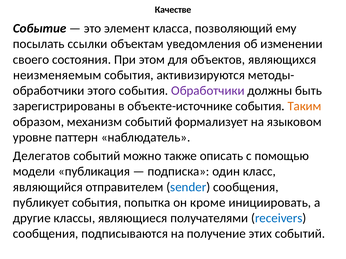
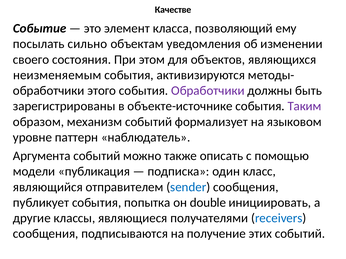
ссылки: ссылки -> сильно (87, 44)
Таким colour: orange -> purple (304, 106)
Делегатов: Делегатов -> Аргумента (42, 156)
кроме: кроме -> double (208, 203)
